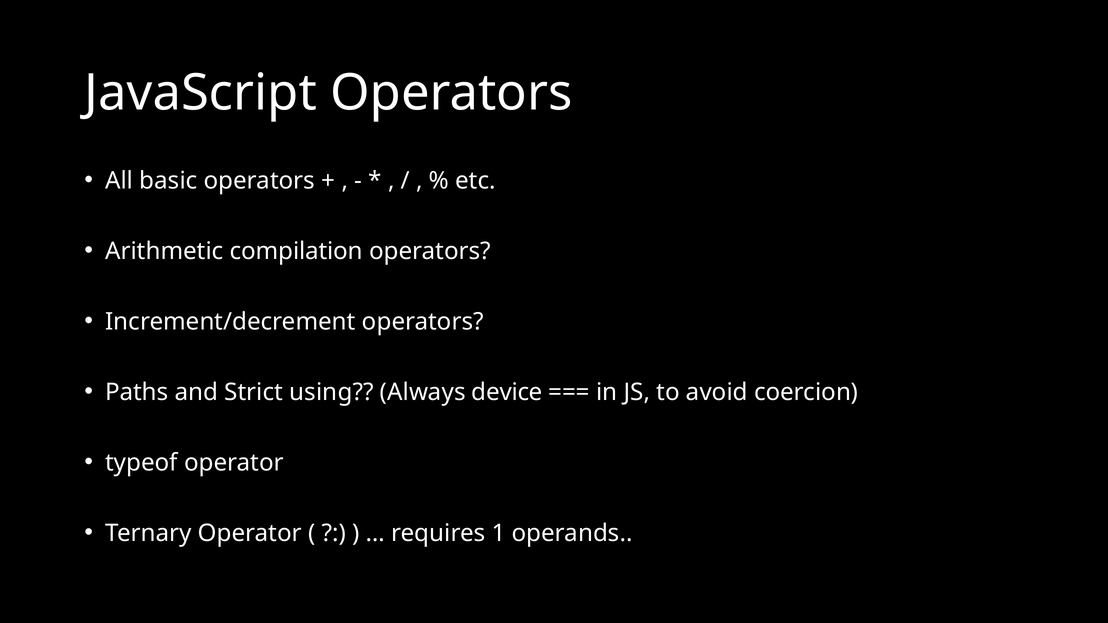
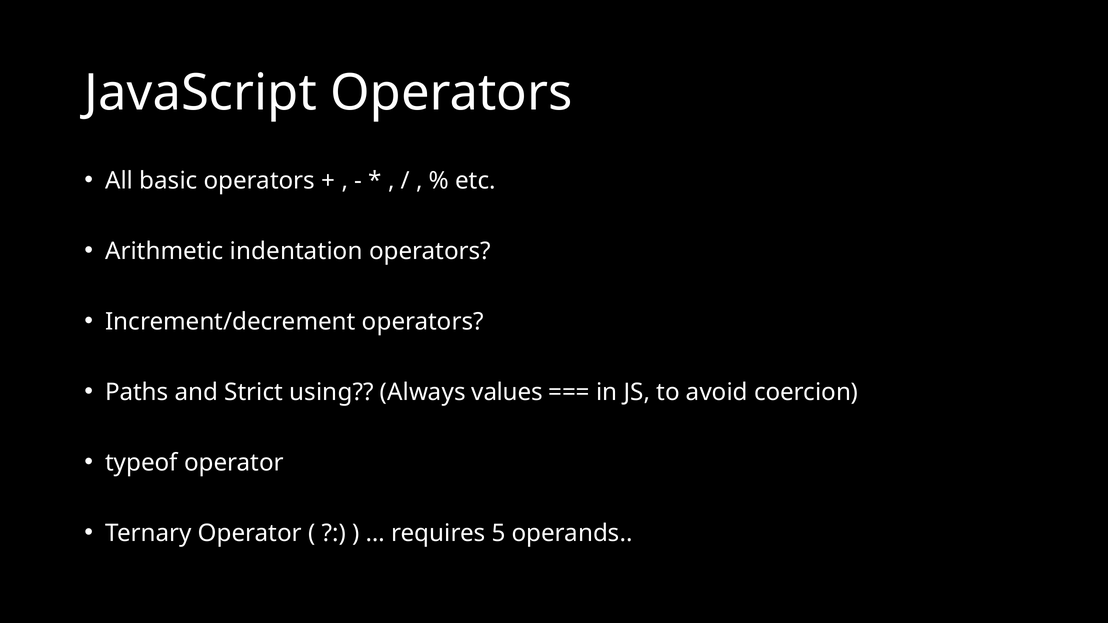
compilation: compilation -> indentation (296, 251)
device: device -> values (507, 392)
1: 1 -> 5 (499, 533)
